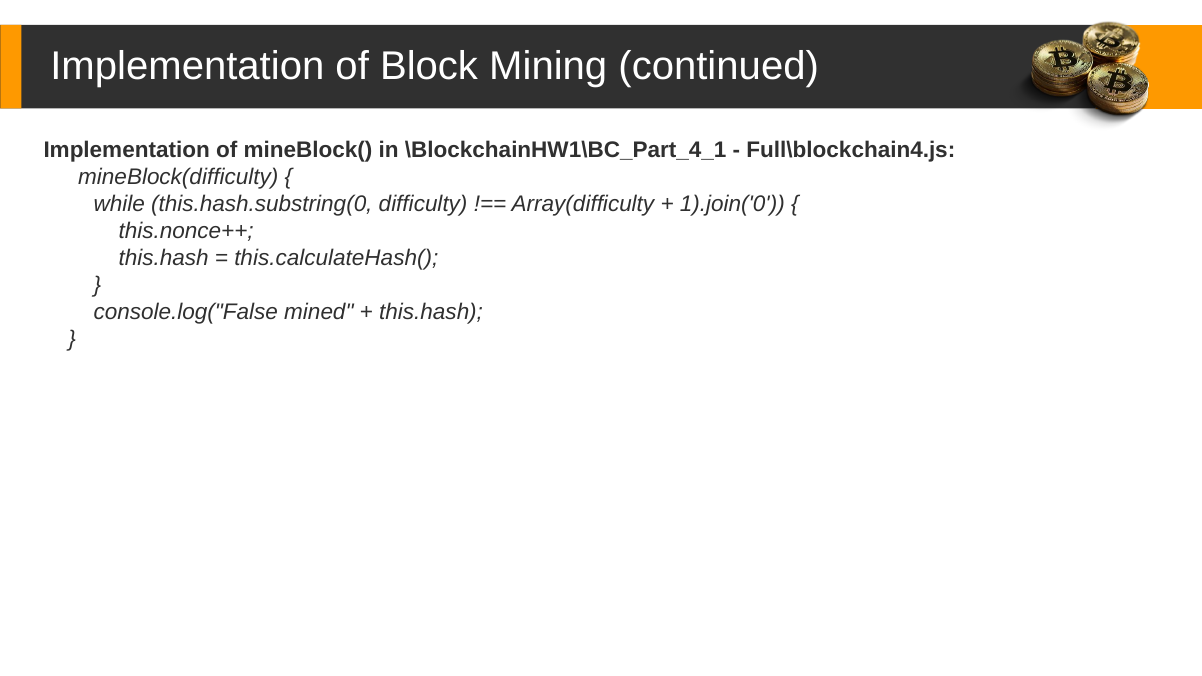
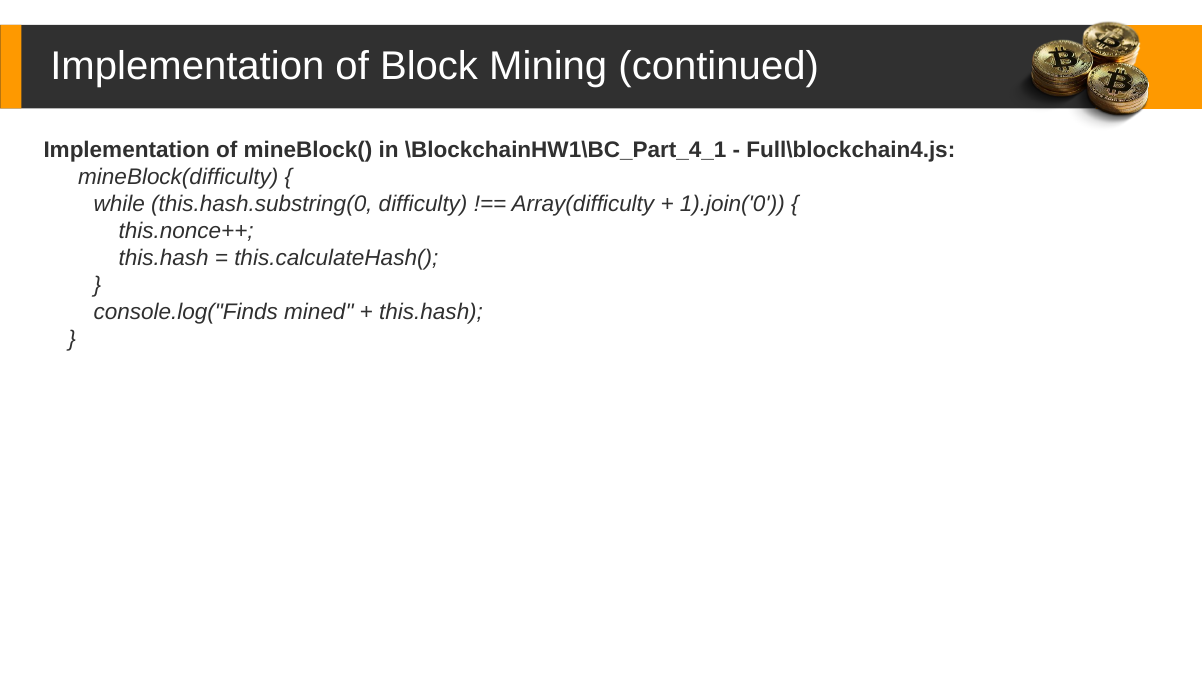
console.log("False: console.log("False -> console.log("Finds (186, 312)
